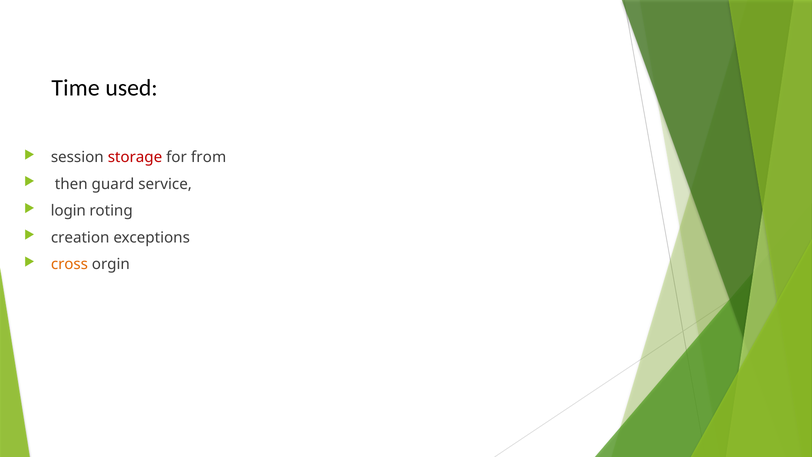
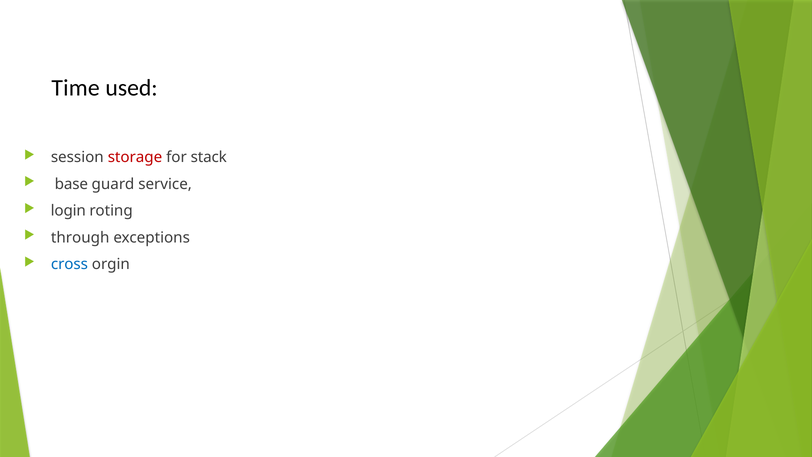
from: from -> stack (209, 157)
then: then -> base (71, 184)
creation: creation -> through (80, 237)
cross colour: orange -> blue (69, 264)
